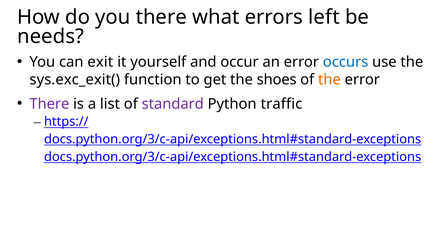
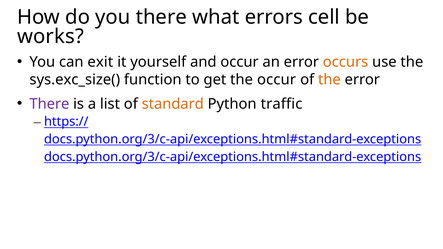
left: left -> cell (324, 17)
needs: needs -> works (50, 37)
occurs colour: blue -> orange (346, 62)
sys.exc_exit(: sys.exc_exit( -> sys.exc_size( (75, 80)
the shoes: shoes -> occur (277, 80)
standard colour: purple -> orange (173, 104)
